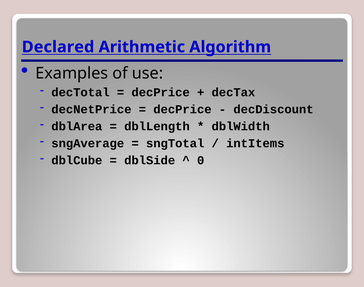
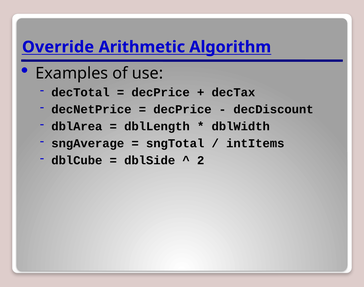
Declared: Declared -> Override (58, 47)
0: 0 -> 2 (201, 160)
